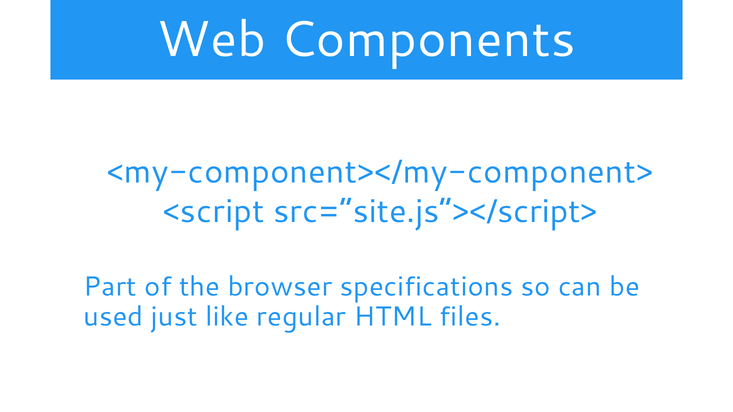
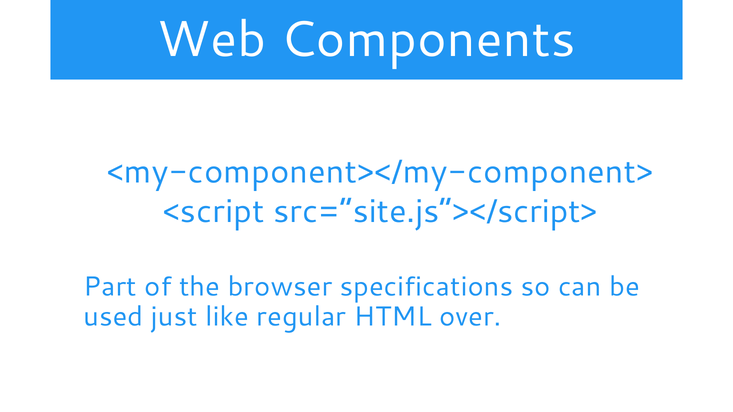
files: files -> over (470, 317)
